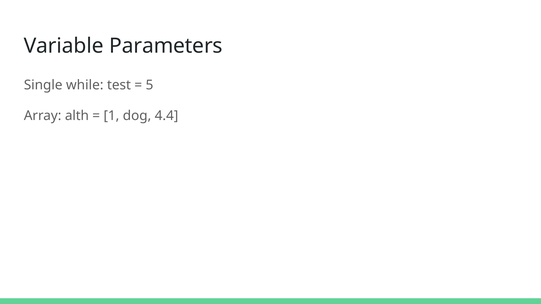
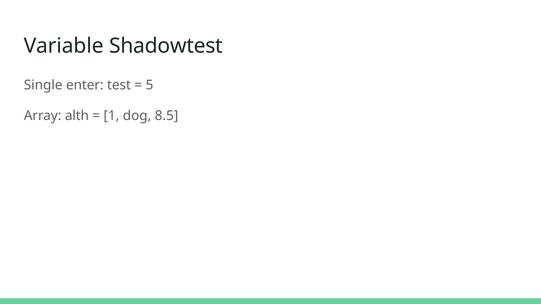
Parameters: Parameters -> Shadowtest (166, 46)
while: while -> enter (85, 85)
4.4: 4.4 -> 8.5 (167, 116)
